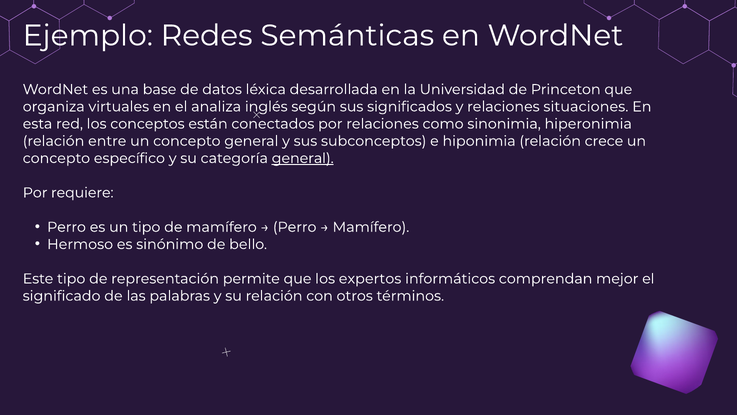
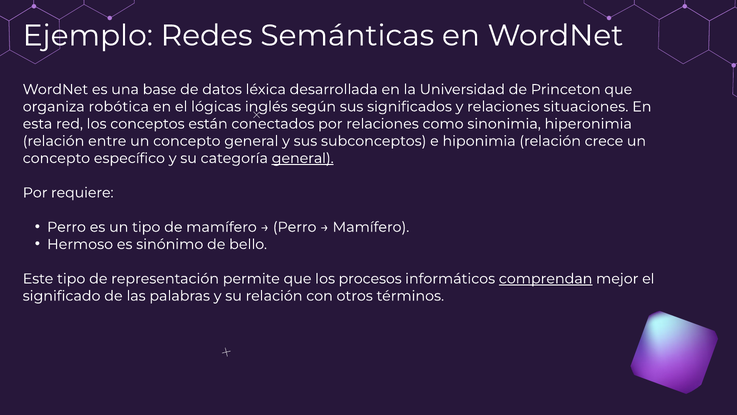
virtuales: virtuales -> robótica (119, 107)
analiza: analiza -> lógicas (216, 107)
expertos: expertos -> procesos (370, 278)
comprendan underline: none -> present (546, 278)
